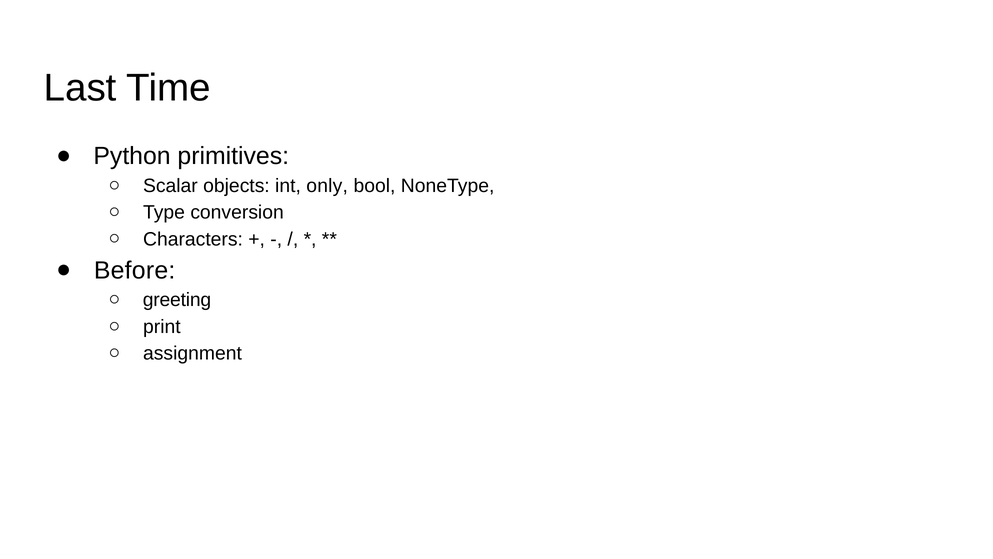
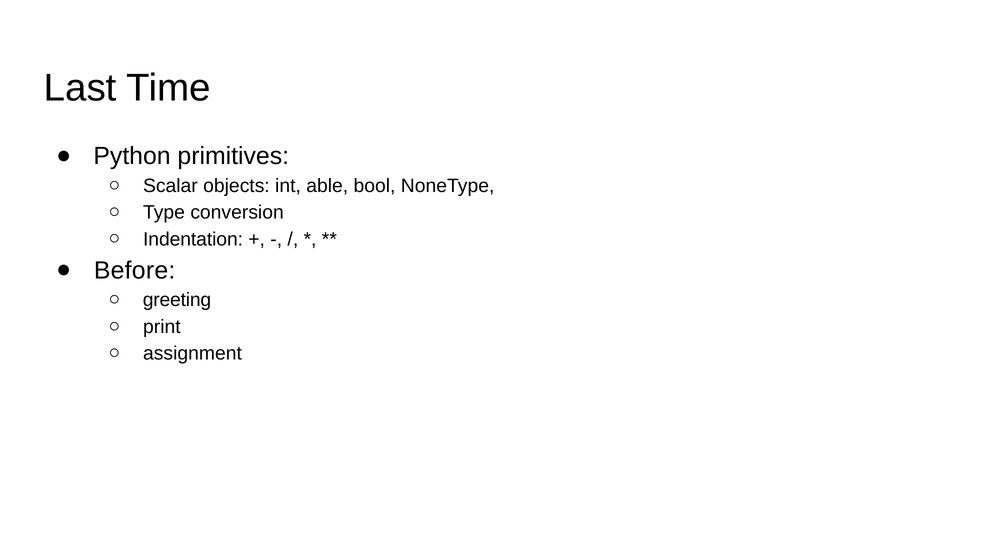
only: only -> able (327, 186)
Characters: Characters -> Indentation (193, 239)
